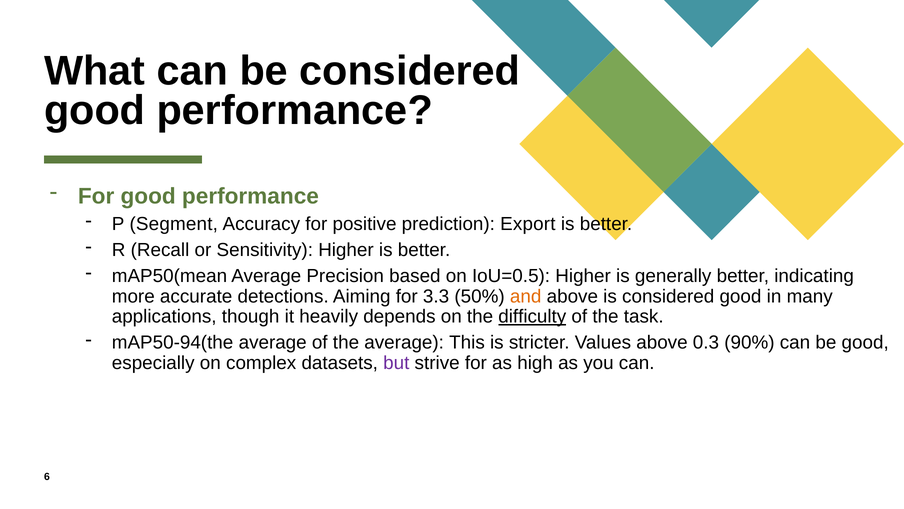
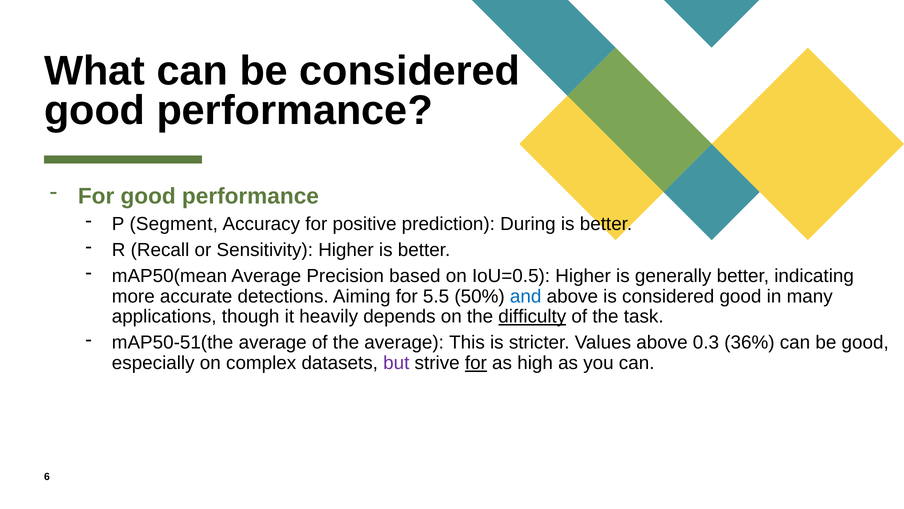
Export: Export -> During (528, 224)
3.3: 3.3 -> 5.5 (436, 296)
and colour: orange -> blue (526, 296)
mAP50-94(the: mAP50-94(the -> mAP50-51(the (173, 342)
90%: 90% -> 36% (749, 342)
for underline: none -> present (476, 363)
